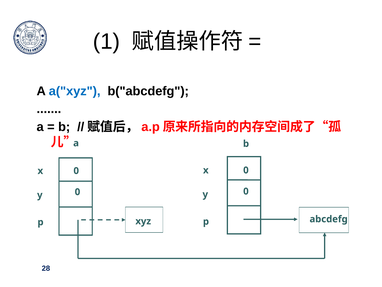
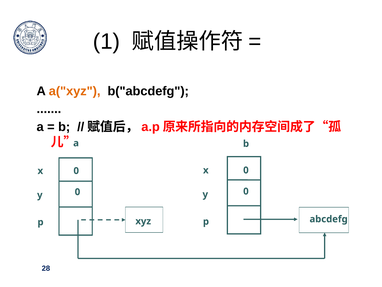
a("xyz colour: blue -> orange (75, 91)
